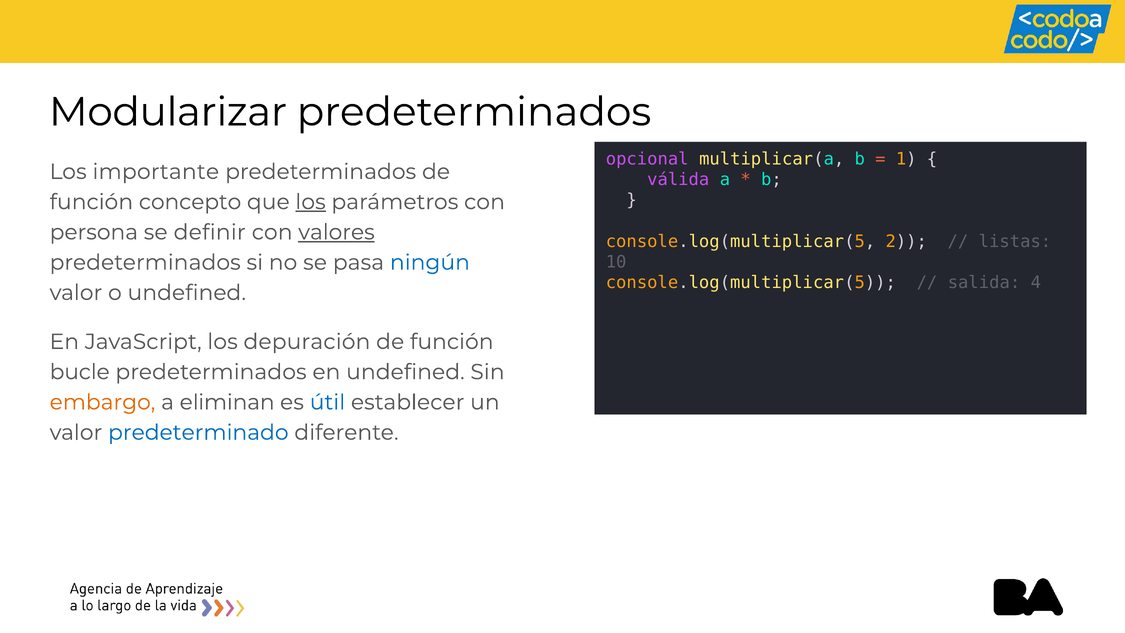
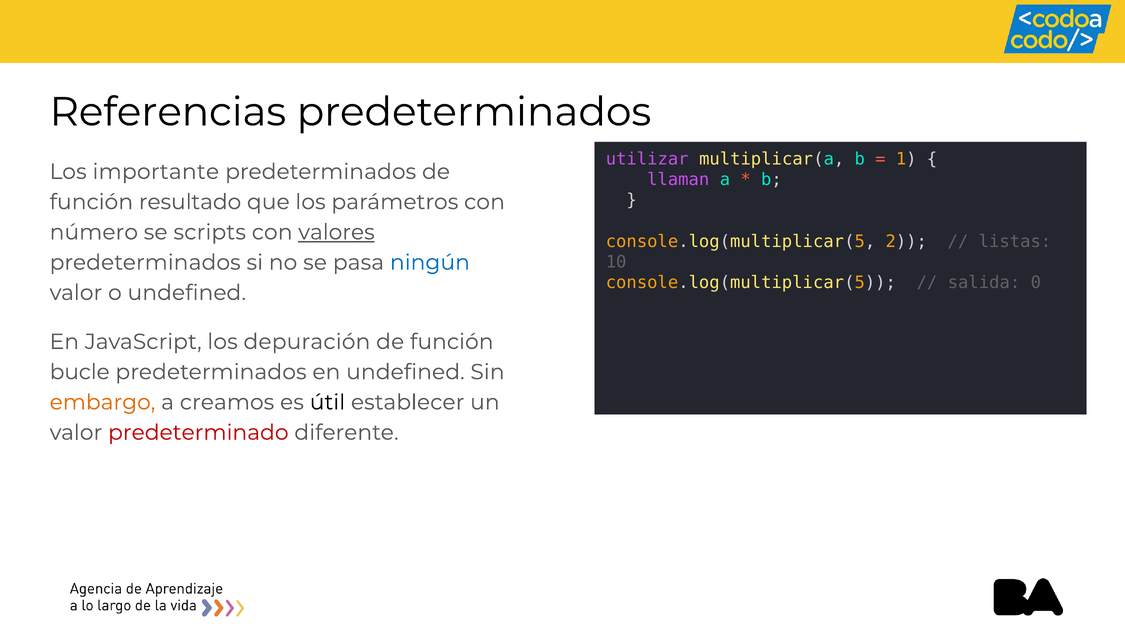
Modularizar: Modularizar -> Referencias (168, 112)
opcional: opcional -> utilizar (647, 159)
válida: válida -> llaman (678, 180)
concepto: concepto -> resultado (190, 202)
los underline: present -> none (311, 202)
persona: persona -> número (94, 232)
definir: definir -> scripts (210, 232)
4: 4 -> 0 (1036, 283)
eliminan: eliminan -> creamos (227, 402)
útil colour: blue -> black (327, 402)
predeterminado colour: blue -> red (198, 432)
